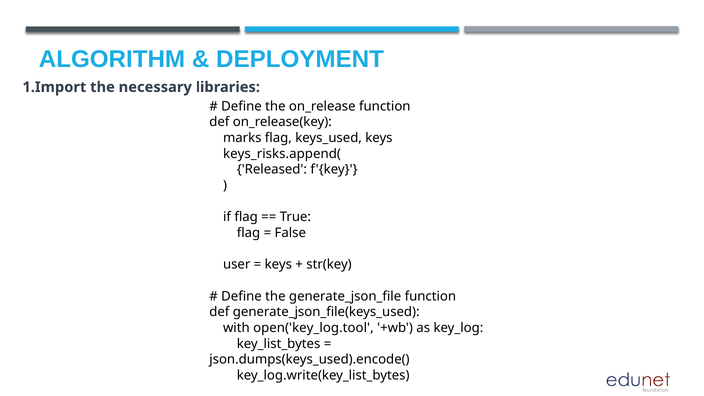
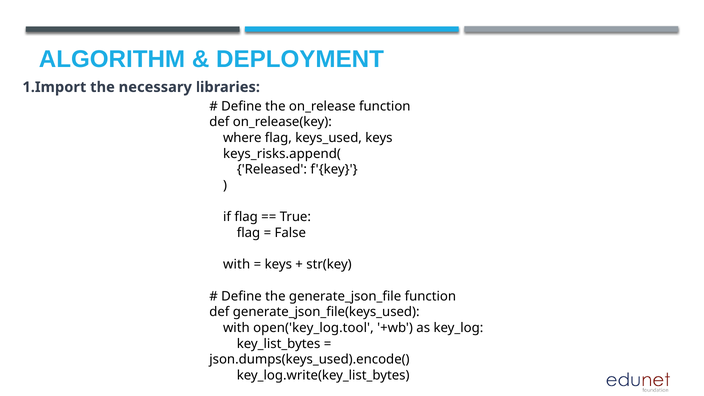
marks: marks -> where (242, 138)
user: user -> with (237, 265)
